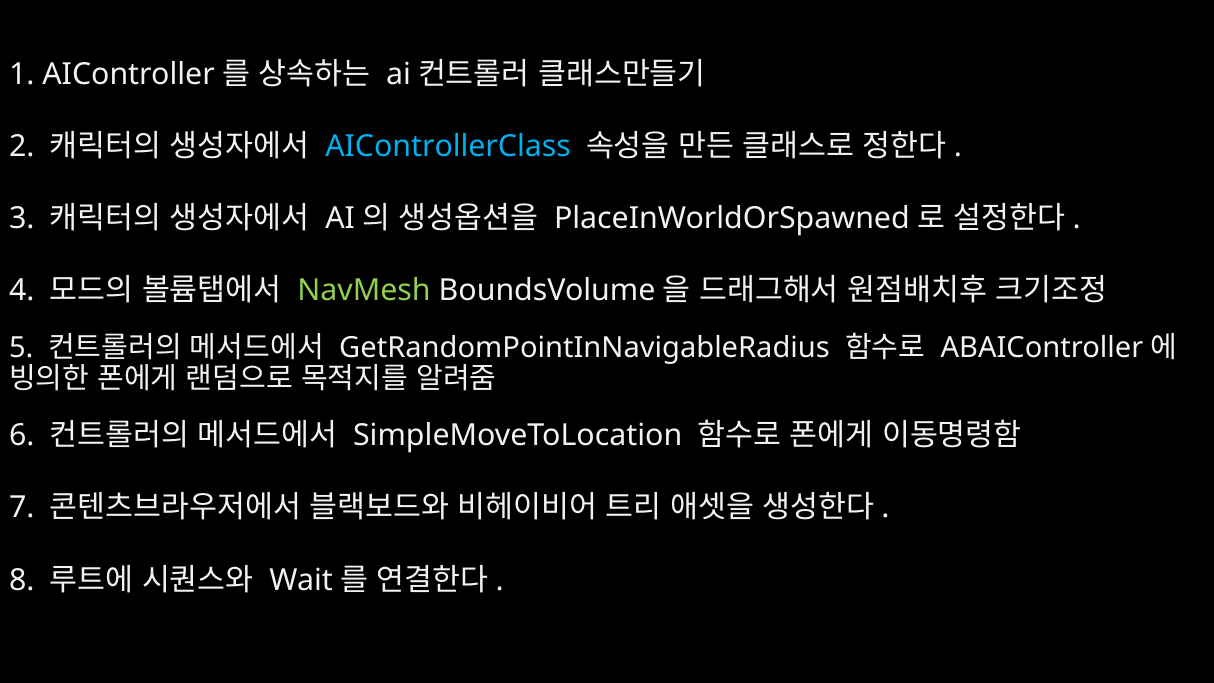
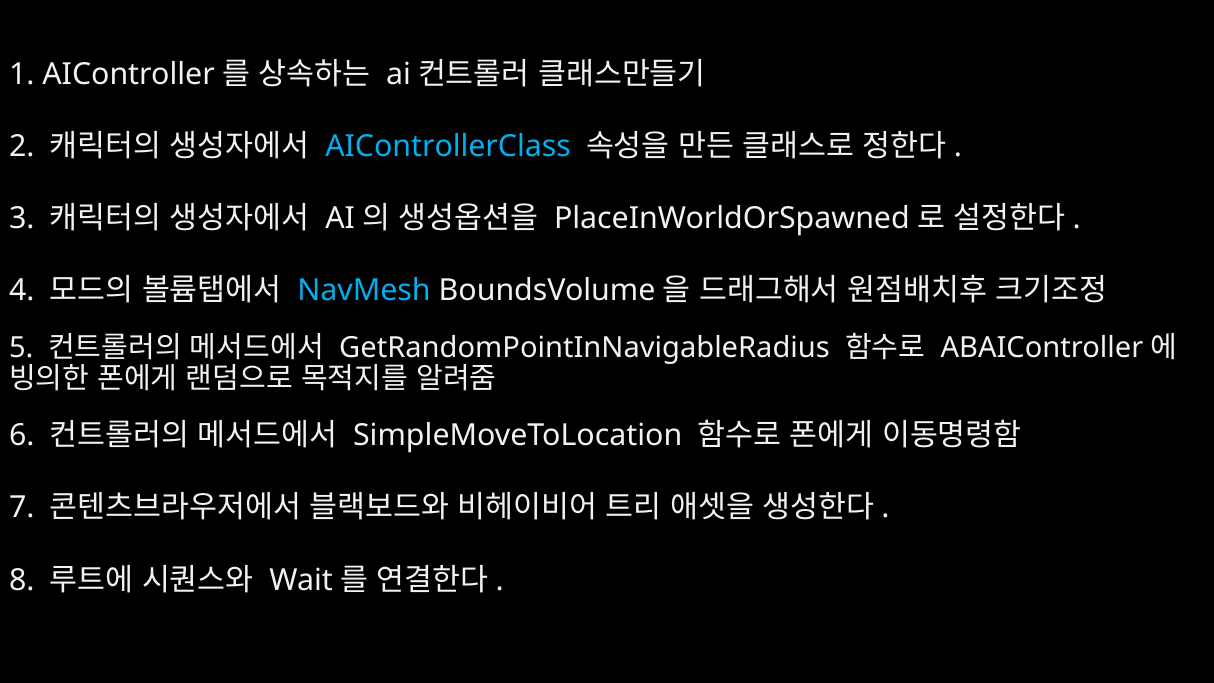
NavMesh colour: light green -> light blue (364, 291)
